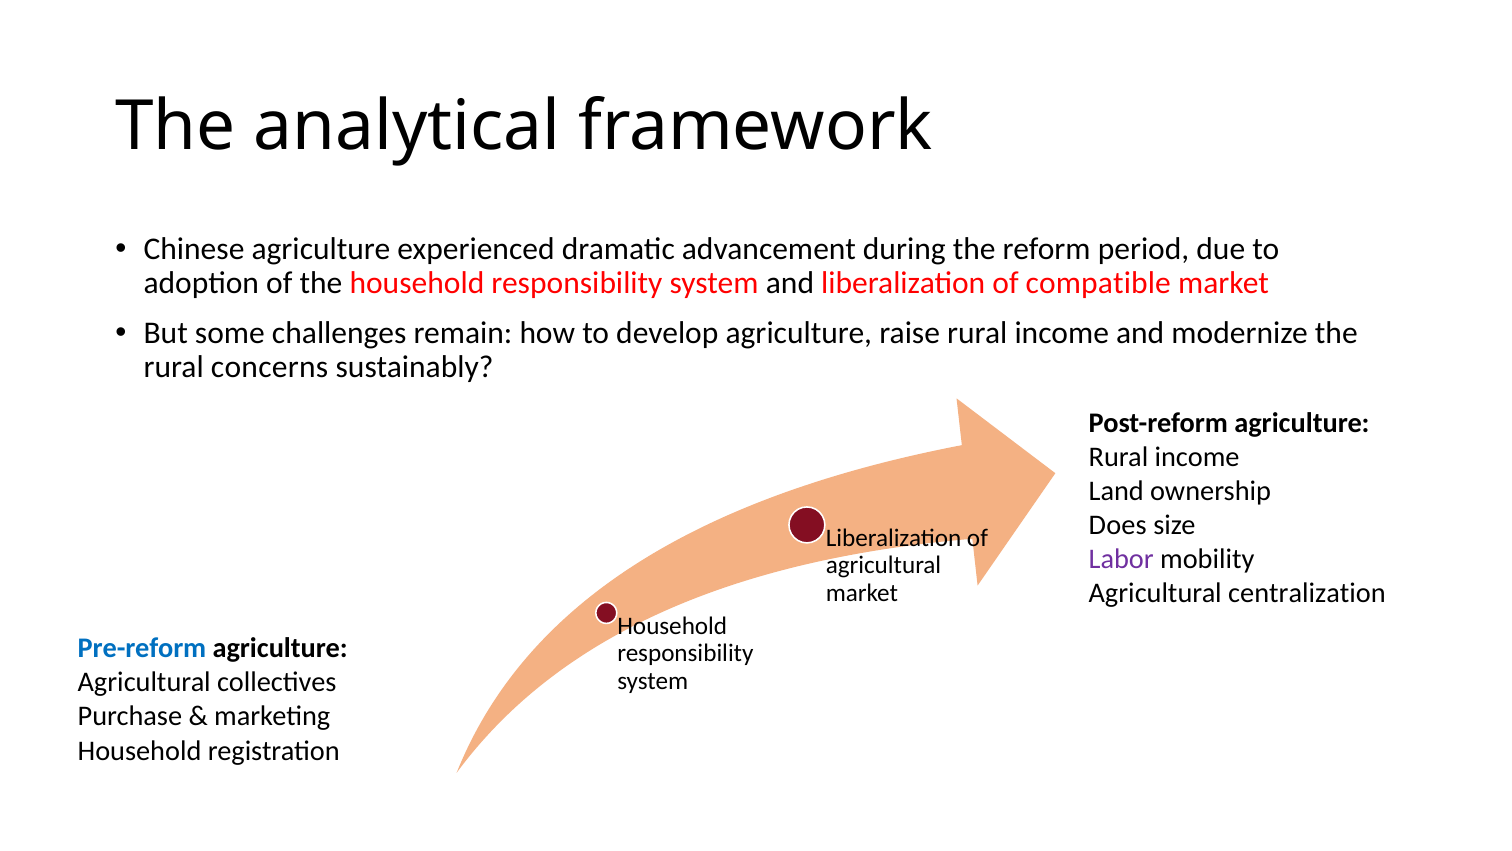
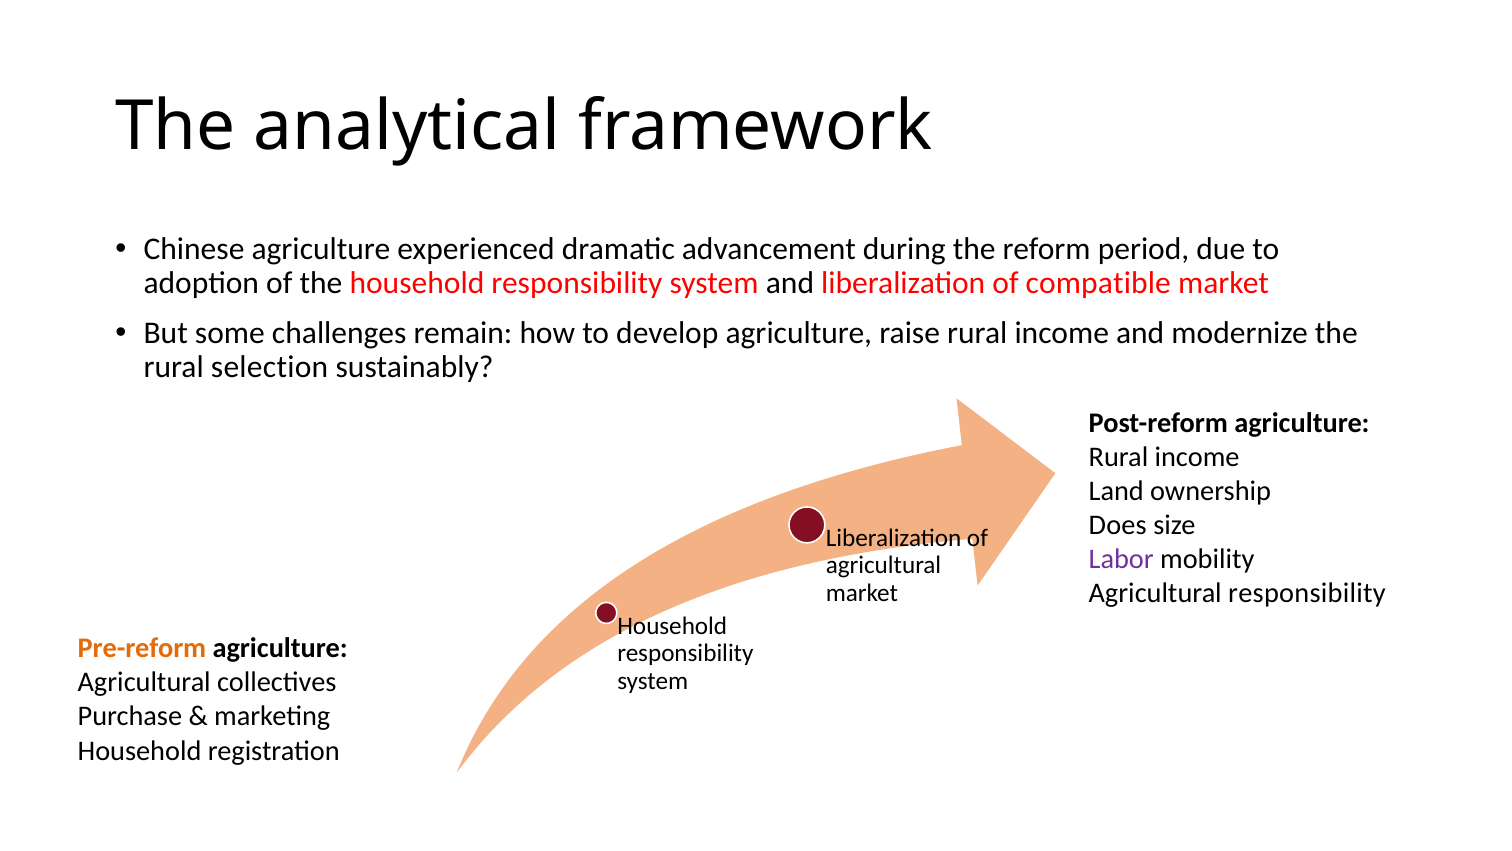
concerns: concerns -> selection (270, 367)
Agricultural centralization: centralization -> responsibility (1307, 593)
Pre-reform colour: blue -> orange (142, 648)
